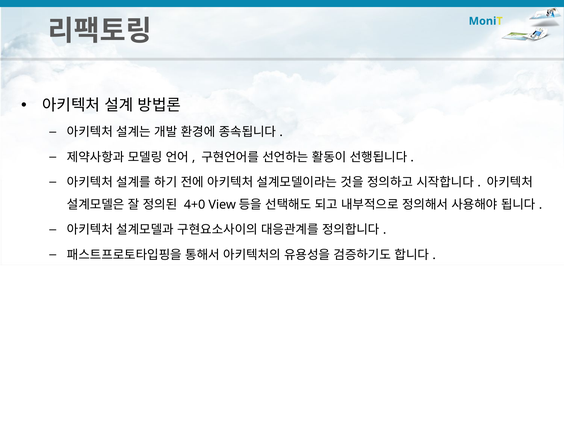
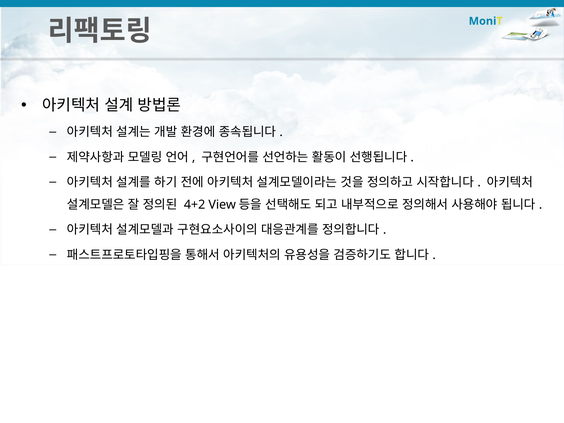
4+0: 4+0 -> 4+2 (195, 205)
